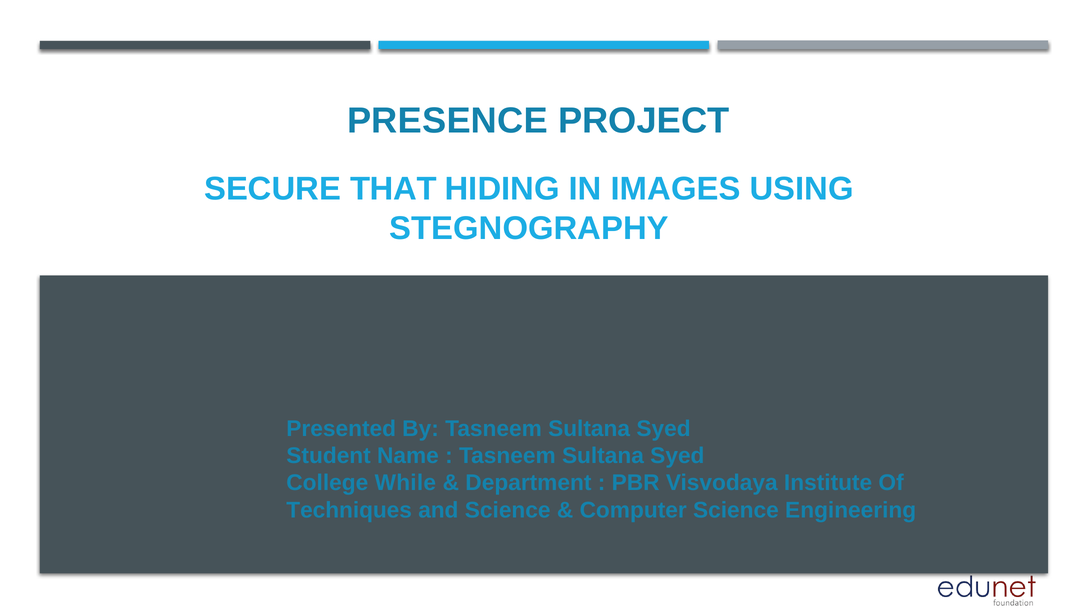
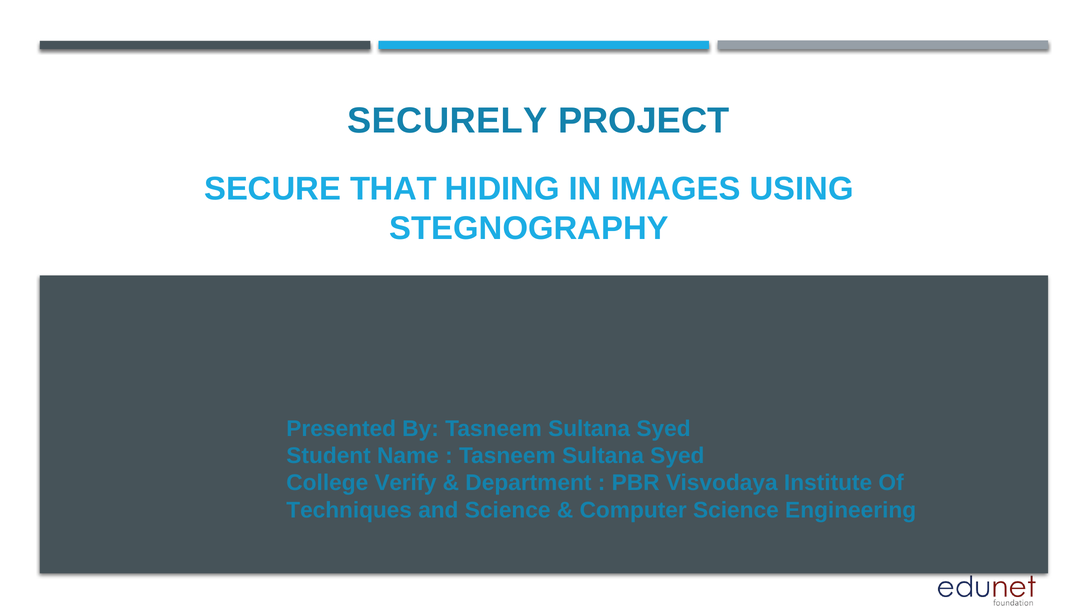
PRESENCE: PRESENCE -> SECURELY (447, 121)
While: While -> Verify (406, 483)
